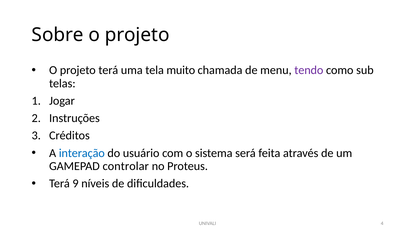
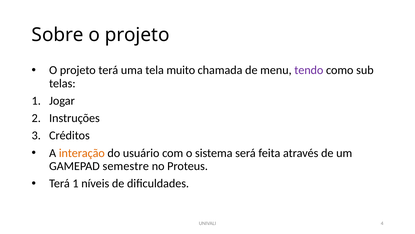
interação colour: blue -> orange (82, 153)
controlar: controlar -> semestre (126, 166)
Terá 9: 9 -> 1 (75, 183)
